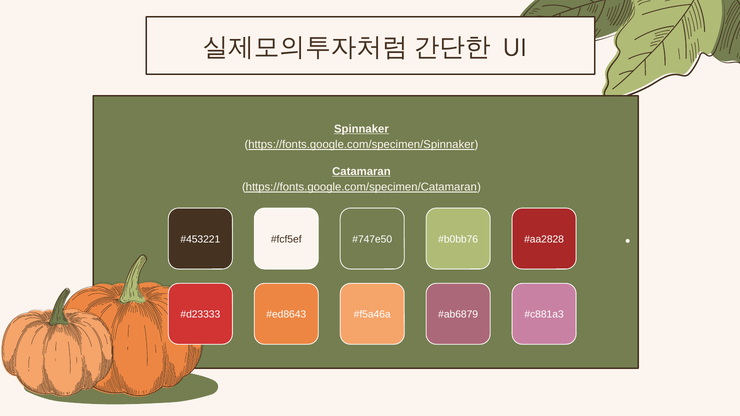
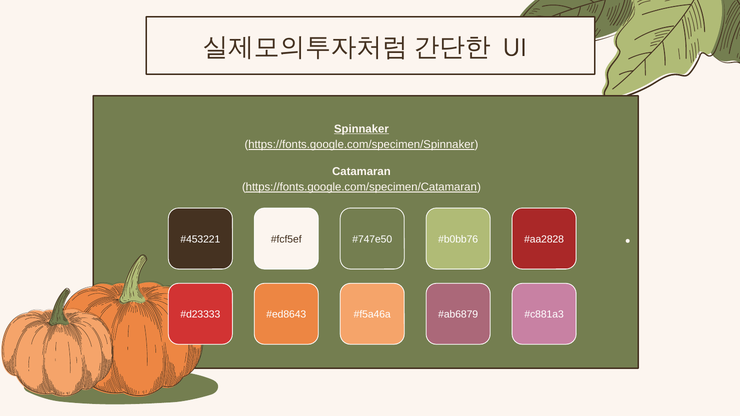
Catamaran underline: present -> none (361, 172)
